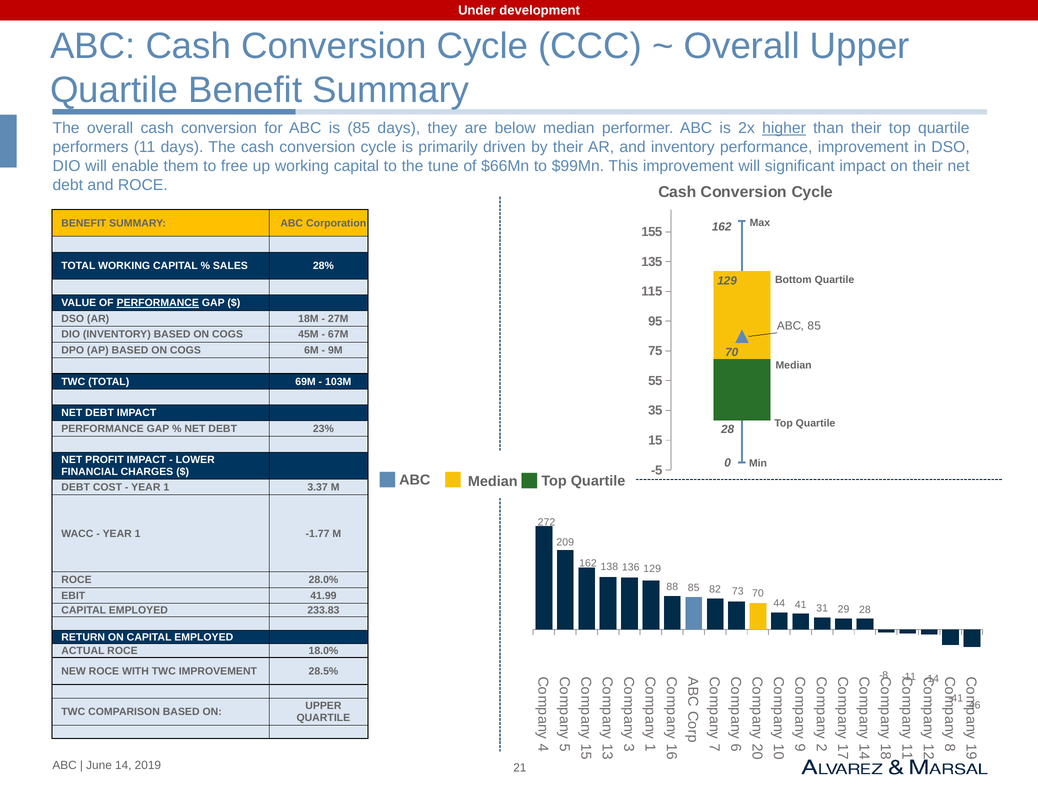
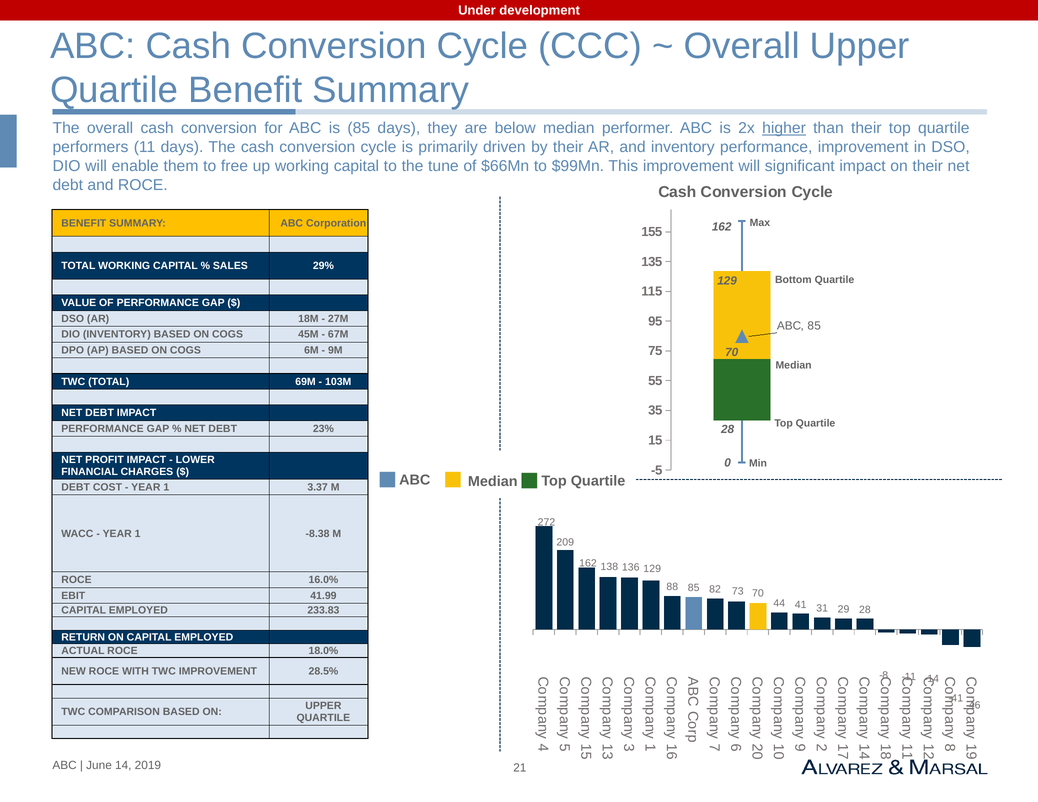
28%: 28% -> 29% (323, 266)
PERFORMANCE underline: present -> none (158, 303)
-1.77: -1.77 -> -8.38 (318, 534)
28.0%: 28.0% -> 16.0% (323, 580)
